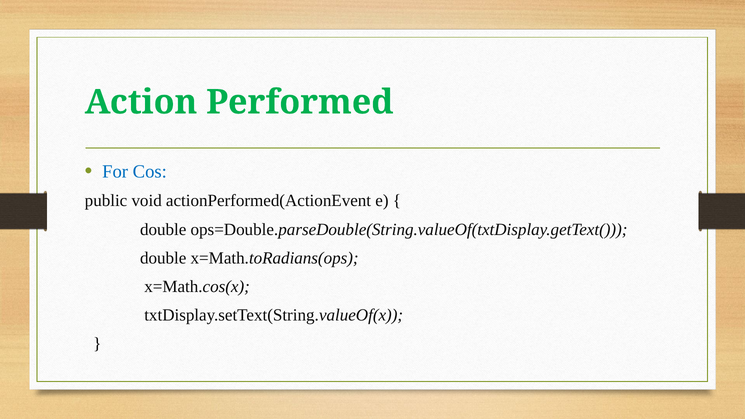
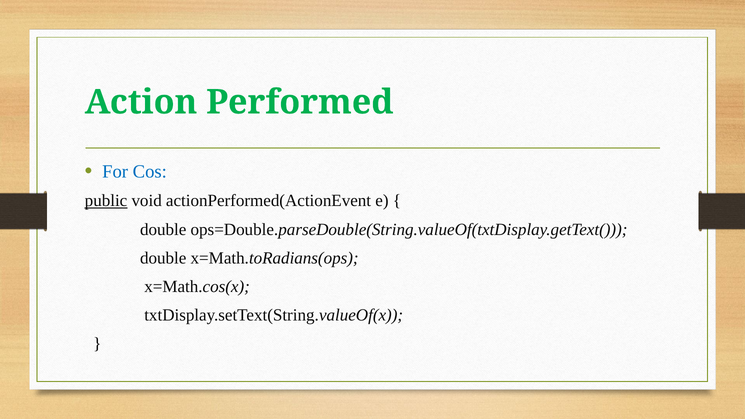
public underline: none -> present (106, 201)
